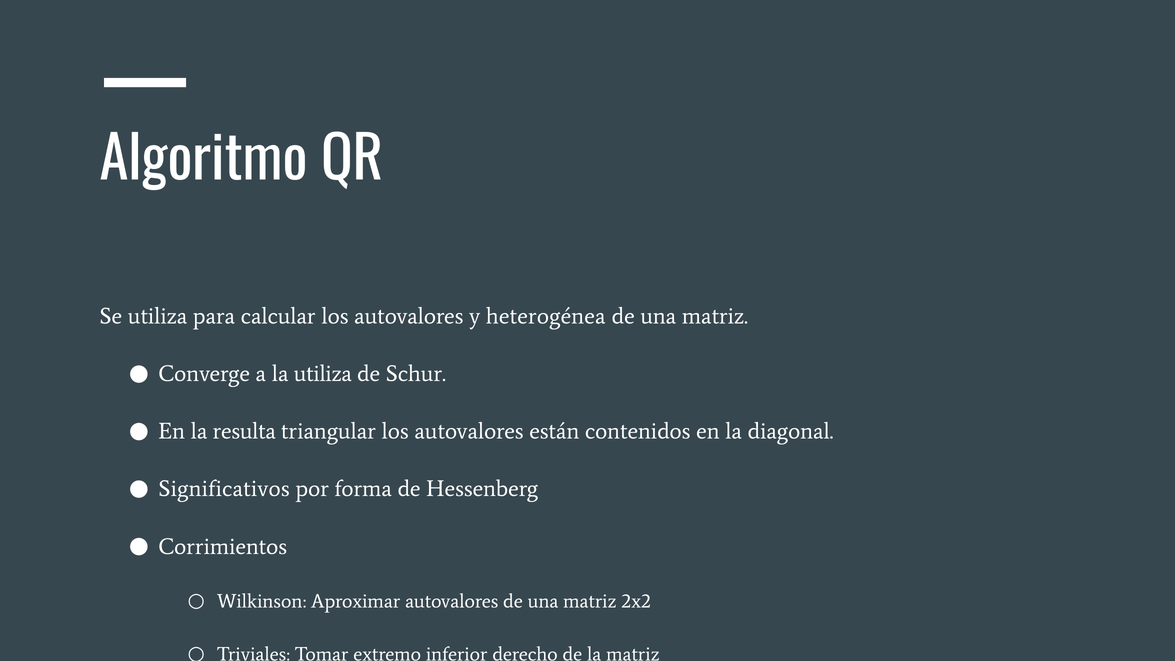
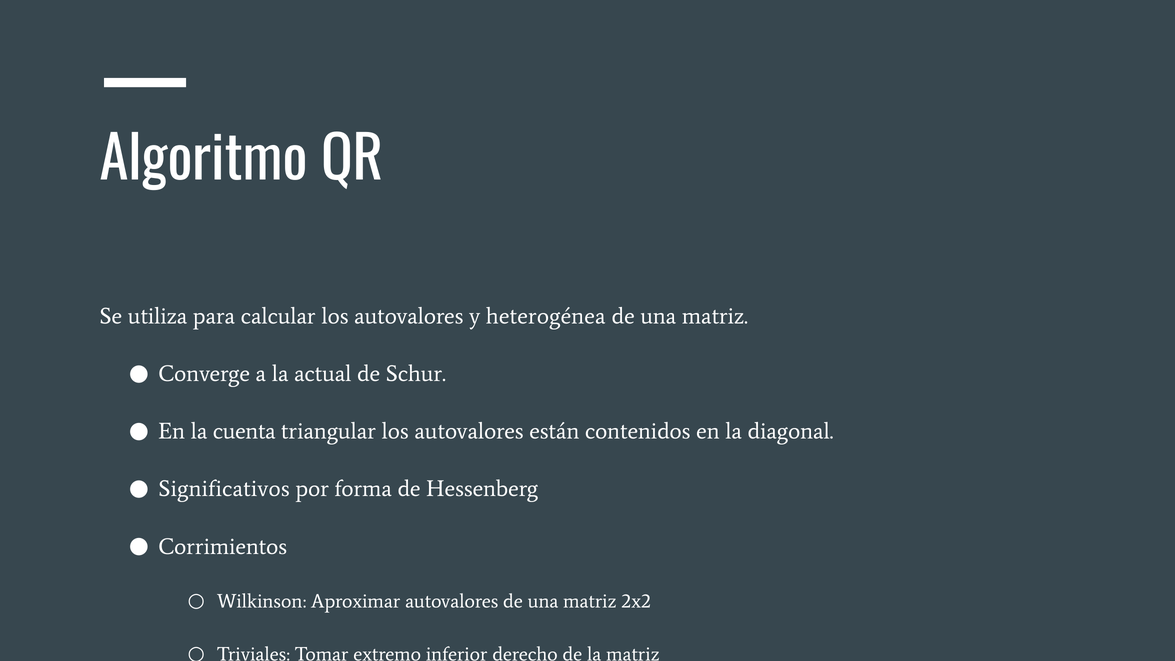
la utiliza: utiliza -> actual (323, 374)
resulta: resulta -> cuenta (244, 431)
